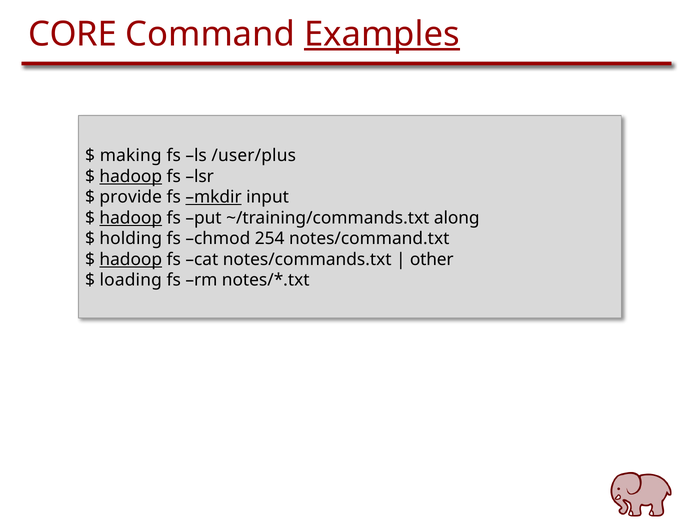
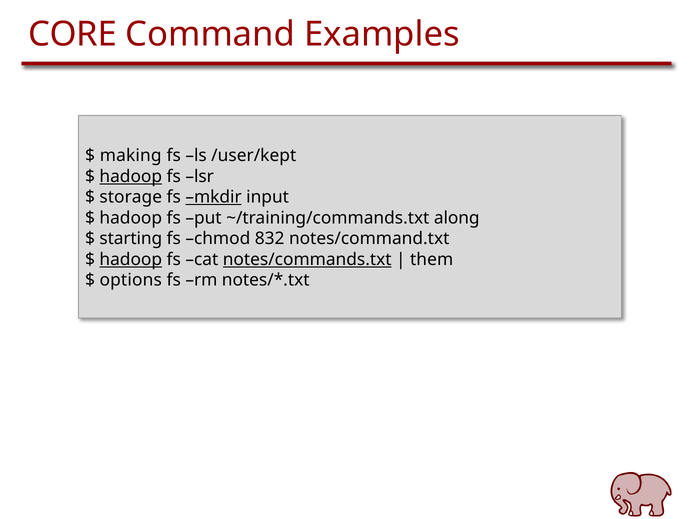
Examples underline: present -> none (382, 34)
/user/plus: /user/plus -> /user/kept (254, 156)
provide: provide -> storage (131, 197)
hadoop underline: present -> none (131, 218)
holding: holding -> starting (131, 239)
254: 254 -> 832 (270, 239)
notes/commands.txt underline: none -> present (307, 260)
other: other -> them (432, 260)
loading: loading -> options (131, 281)
